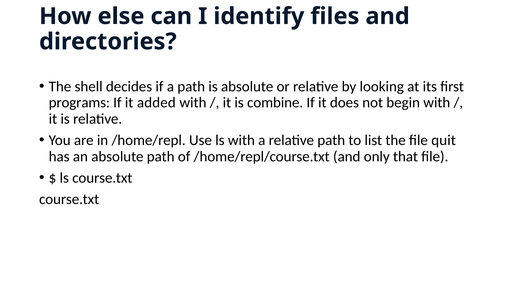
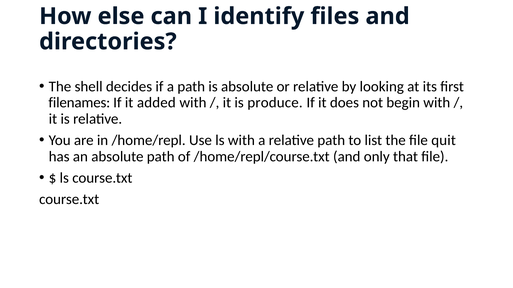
programs: programs -> filenames (79, 103)
combine: combine -> produce (275, 103)
